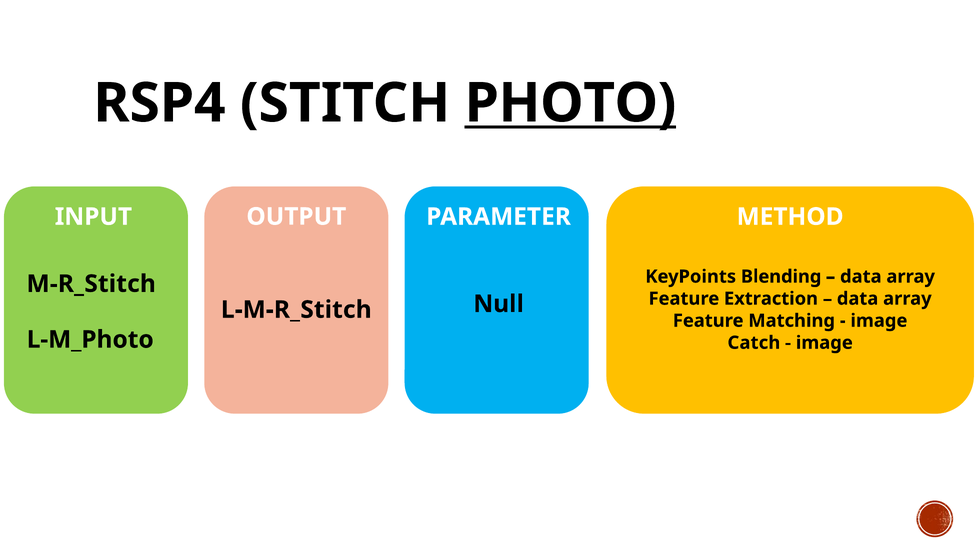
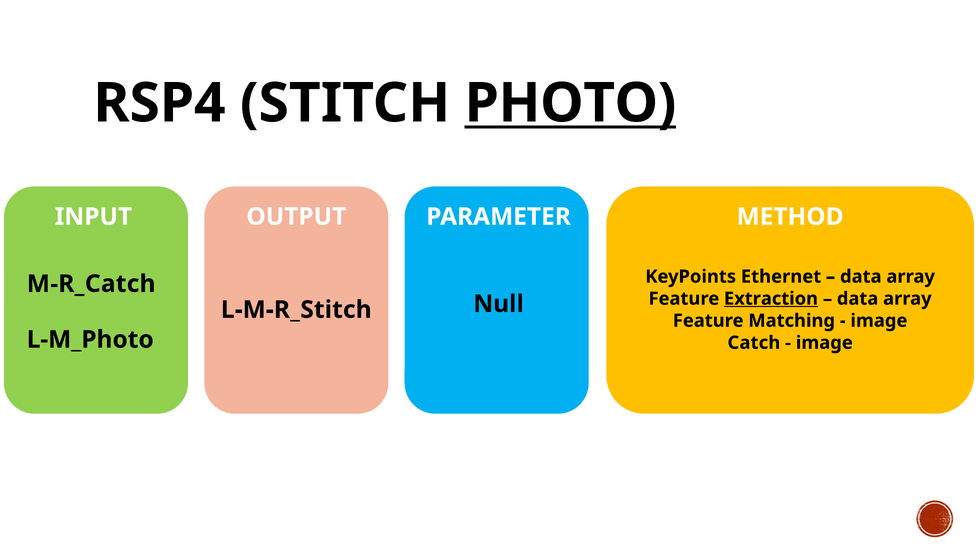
Blending: Blending -> Ethernet (781, 277)
M-R_Stitch: M-R_Stitch -> M-R_Catch (91, 284)
Extraction underline: none -> present (771, 299)
